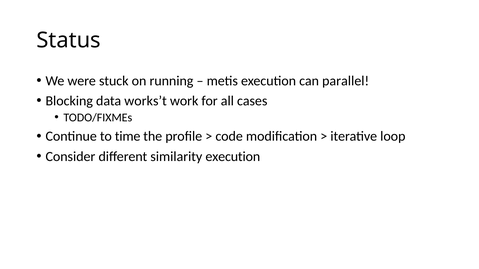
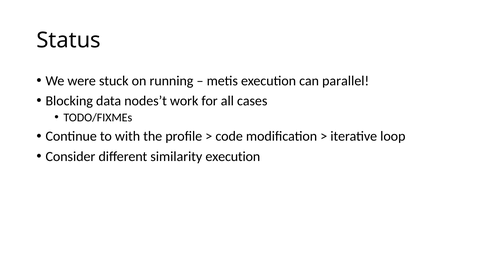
works’t: works’t -> nodes’t (146, 101)
time: time -> with (128, 137)
